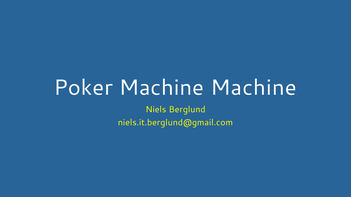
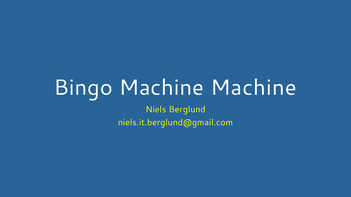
Poker: Poker -> Bingo (83, 88)
